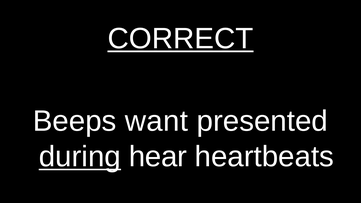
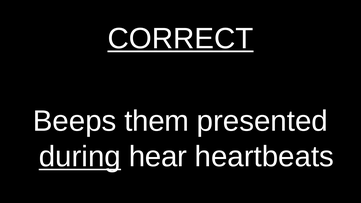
want: want -> them (157, 121)
